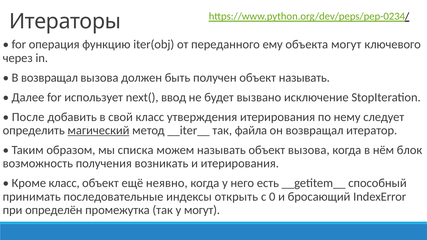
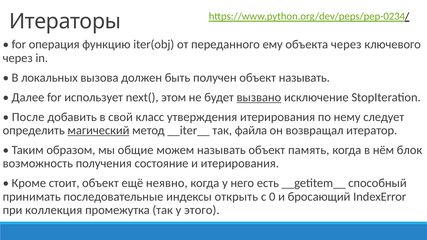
объекта могут: могут -> через (346, 45)
В возвращал: возвращал -> локальных (49, 78)
ввод: ввод -> этом (174, 97)
вызвано underline: none -> present (259, 97)
списка: списка -> общие (136, 150)
объект вызова: вызова -> память (309, 150)
возникать: возникать -> состояние (162, 164)
Кроме класс: класс -> стоит (64, 183)
определён: определён -> коллекция (54, 210)
у могут: могут -> этого (202, 210)
